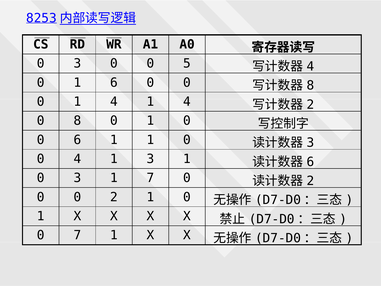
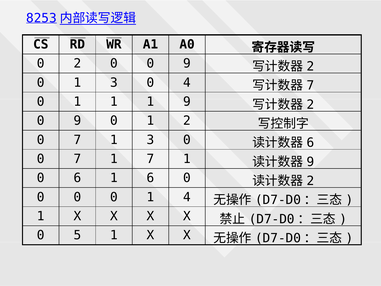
3: 3 -> 2 (77, 63)
0 0 5: 5 -> 9 (187, 63)
4: 4 -> 2 (311, 66)
0 1 6: 6 -> 3 (114, 83)
0: 0 -> 4 (187, 83)
8: 8 -> 7 (311, 85)
0 1 4: 4 -> 1 (114, 102)
4: 4 -> 9 (187, 102)
8: 8 -> 9 (77, 121)
0 1 0: 0 -> 2 (187, 121)
6: 6 -> 7 (77, 140)
1: 1 -> 3 (150, 140)
3: 3 -> 6 (311, 143)
4: 4 -> 7 (77, 159)
1 3: 3 -> 7 (150, 159)
6: 6 -> 9 (311, 162)
3: 3 -> 6 (77, 178)
1 7: 7 -> 6 (150, 178)
0 0 2: 2 -> 0 (114, 197)
0: 0 -> 4 (187, 197)
0 7: 7 -> 5 (77, 235)
